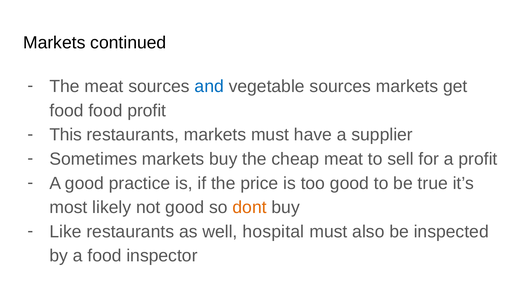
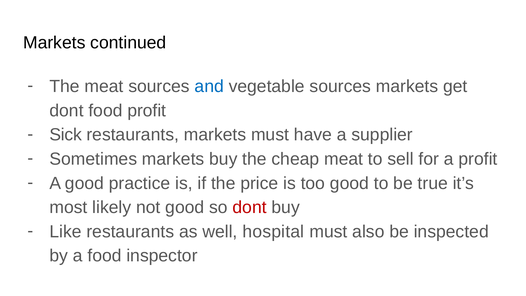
food: food -> dont (67, 111)
This: This -> Sick (66, 135)
dont colour: orange -> red (250, 207)
